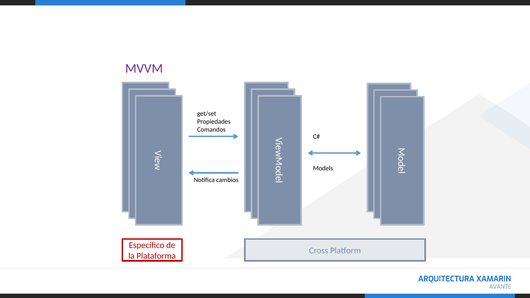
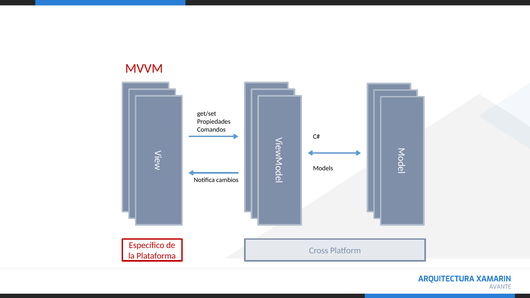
MVVM colour: purple -> red (144, 68)
